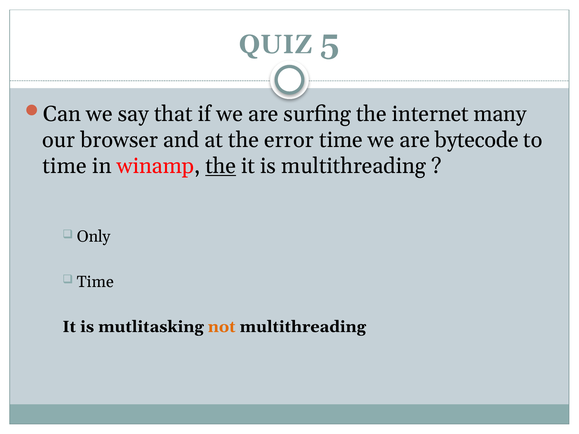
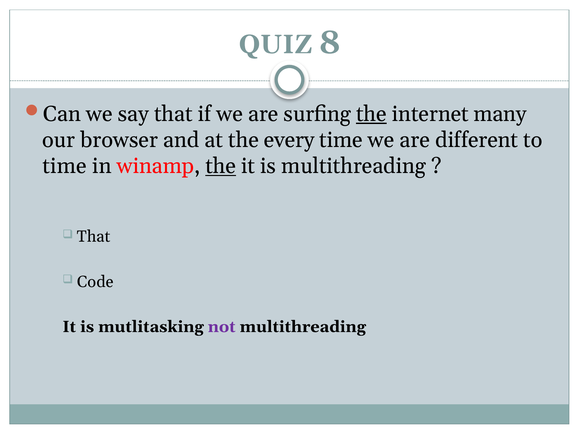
5: 5 -> 8 (330, 43)
the underline: none -> present (371, 114)
error: error -> every (289, 140)
bytecode: bytecode -> different (477, 140)
Only: Only -> That (94, 237)
Time: Time -> Code (95, 282)
not colour: orange -> purple (222, 327)
